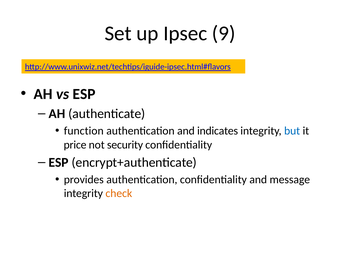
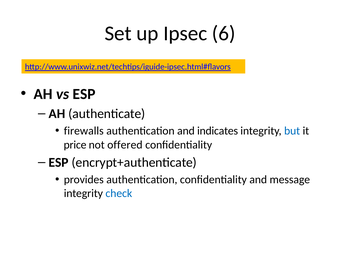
9: 9 -> 6 (224, 33)
function: function -> firewalls (84, 131)
security: security -> offered (125, 145)
check colour: orange -> blue (119, 193)
